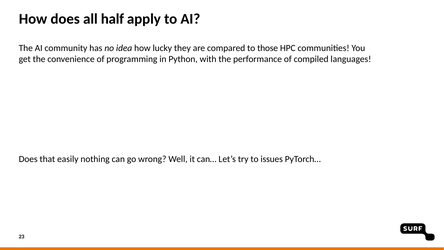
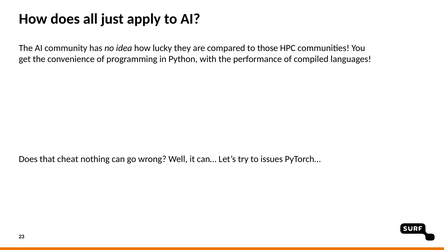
half: half -> just (112, 19)
easily: easily -> cheat (68, 159)
